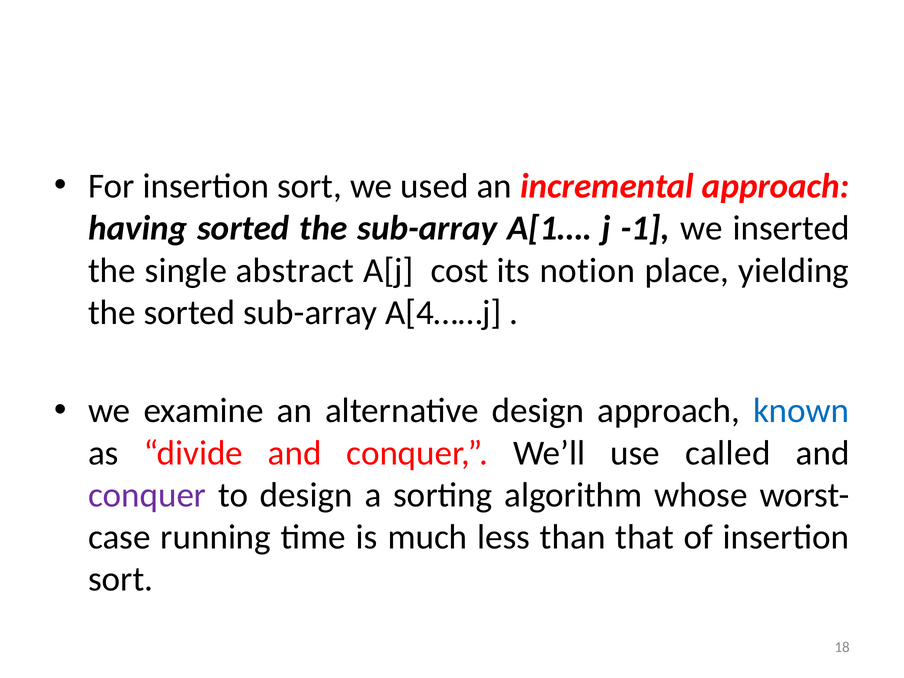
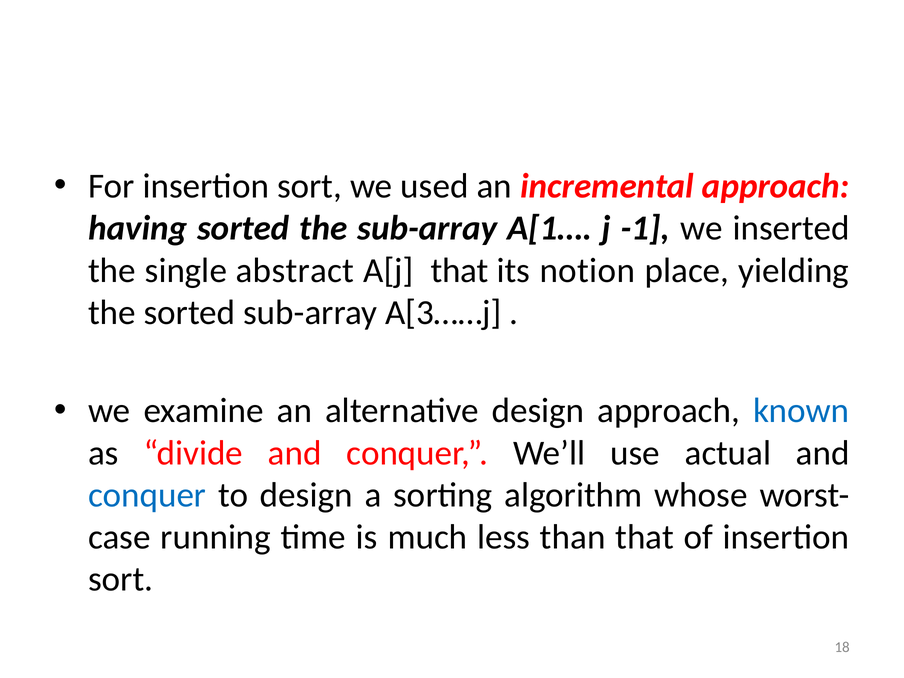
A[j cost: cost -> that (460, 270)
A[4……j: A[4……j -> A[3……j (443, 313)
called: called -> actual (728, 453)
conquer colour: purple -> blue (147, 495)
